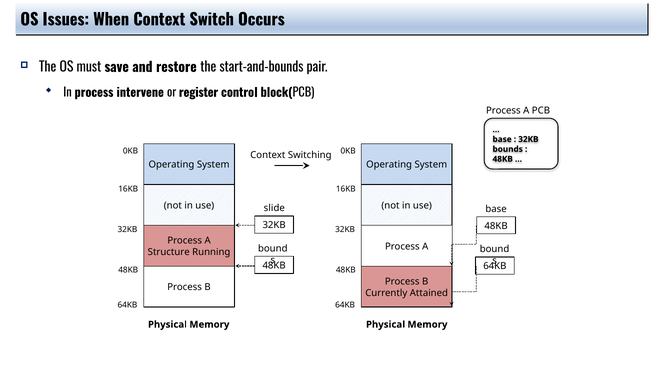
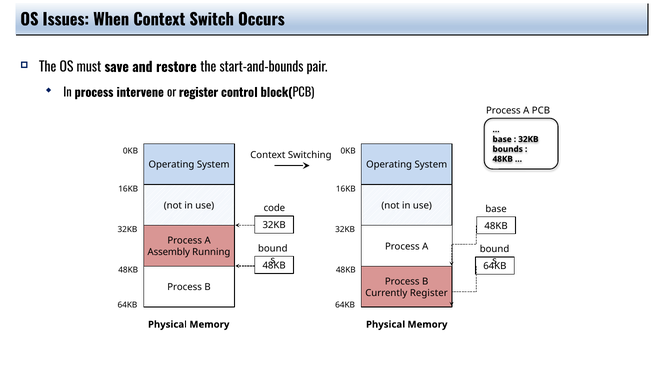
slide: slide -> code (274, 208)
Structure: Structure -> Assembly (169, 252)
Currently Attained: Attained -> Register (429, 293)
